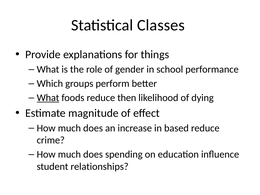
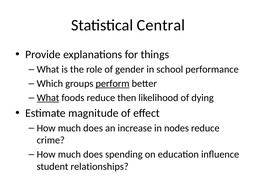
Classes: Classes -> Central (161, 25)
perform underline: none -> present (113, 84)
based: based -> nodes (176, 128)
